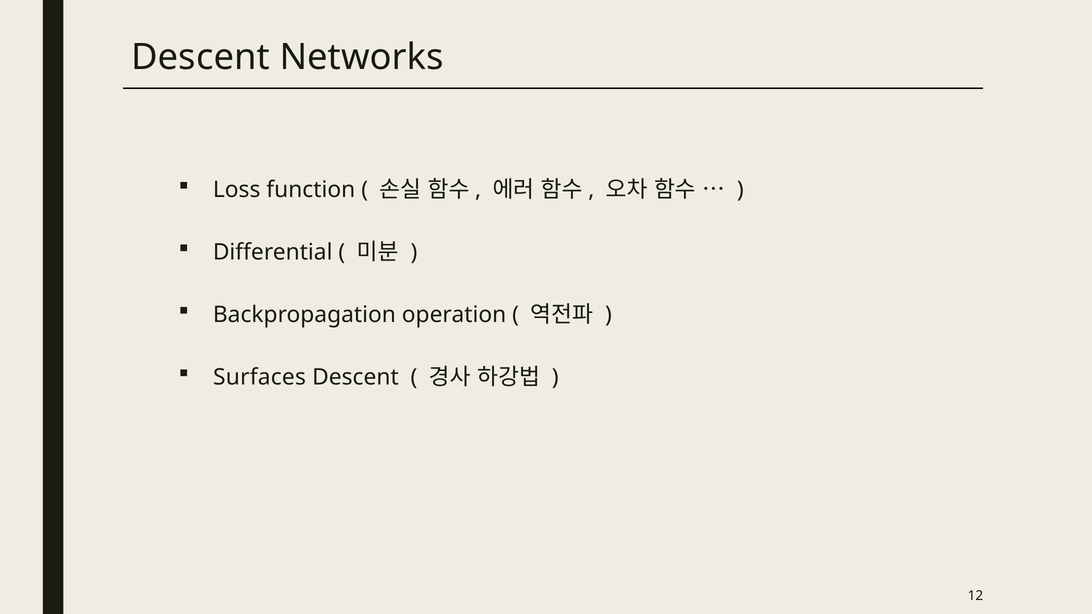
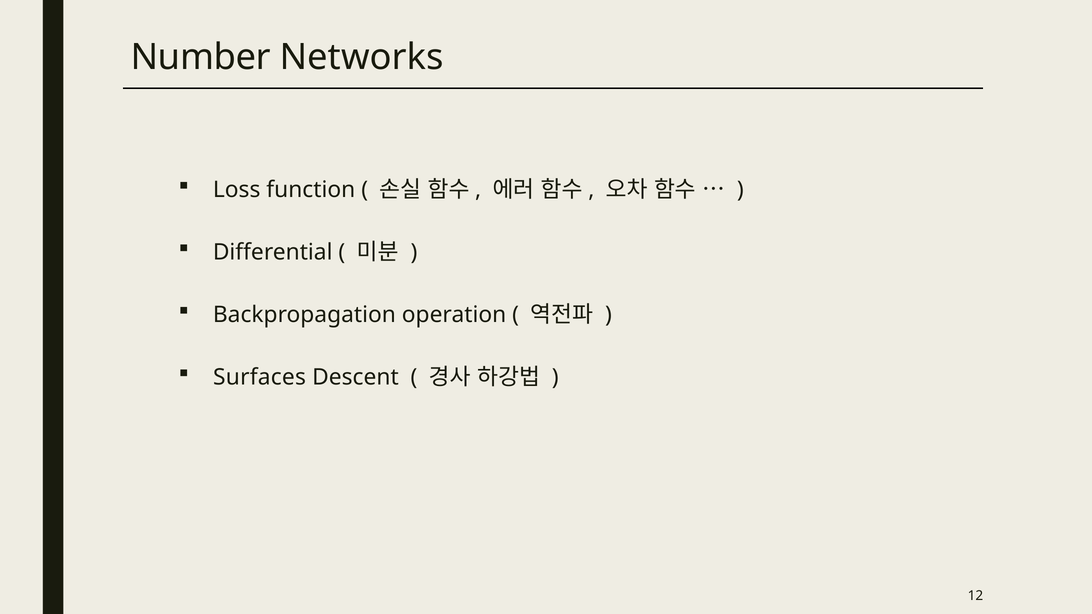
Descent: Descent -> Number (201, 57)
